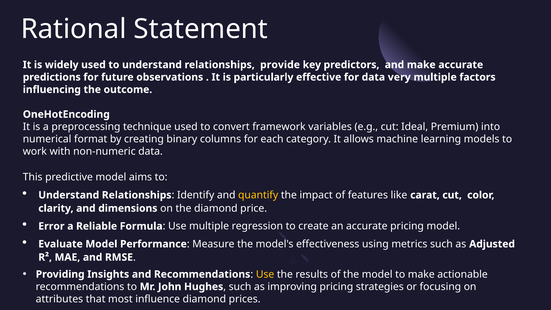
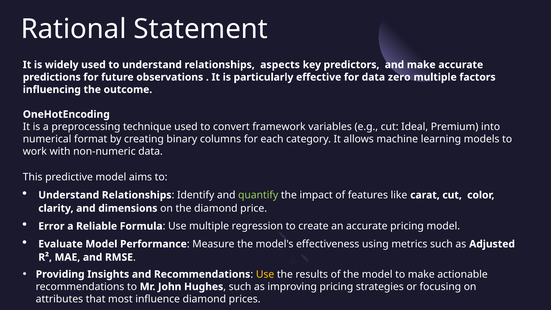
provide: provide -> aspects (280, 65)
very: very -> zero (399, 77)
quantify colour: yellow -> light green (258, 195)
